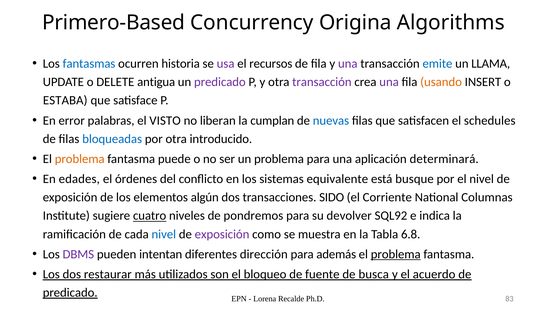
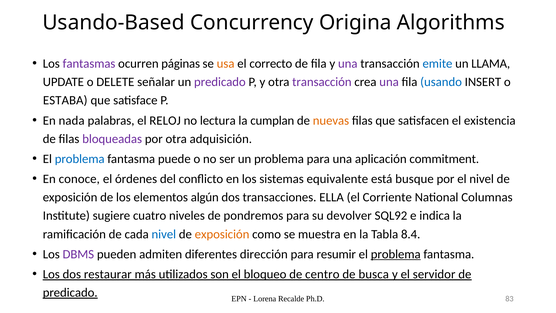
Primero-Based: Primero-Based -> Usando-Based (113, 23)
fantasmas colour: blue -> purple (89, 64)
historia: historia -> páginas (181, 64)
usa colour: purple -> orange (226, 64)
recursos: recursos -> correcto (271, 64)
antigua: antigua -> señalar (156, 82)
usando colour: orange -> blue (441, 82)
error: error -> nada (72, 120)
VISTO: VISTO -> RELOJ (165, 120)
liberan: liberan -> lectura (218, 120)
nuevas colour: blue -> orange (331, 120)
schedules: schedules -> existencia (490, 120)
bloqueadas colour: blue -> purple (112, 139)
introducido: introducido -> adquisición (221, 139)
problema colour: orange -> blue (80, 159)
determinará: determinará -> commitment (444, 159)
edades: edades -> conoce (79, 179)
SIDO: SIDO -> ELLA (332, 197)
cuatro underline: present -> none (150, 216)
exposición colour: purple -> orange (222, 234)
6.8: 6.8 -> 8.4 (411, 234)
intentan: intentan -> admiten (161, 254)
además: además -> resumir (336, 254)
fuente: fuente -> centro (322, 274)
acuerdo: acuerdo -> servidor (434, 274)
